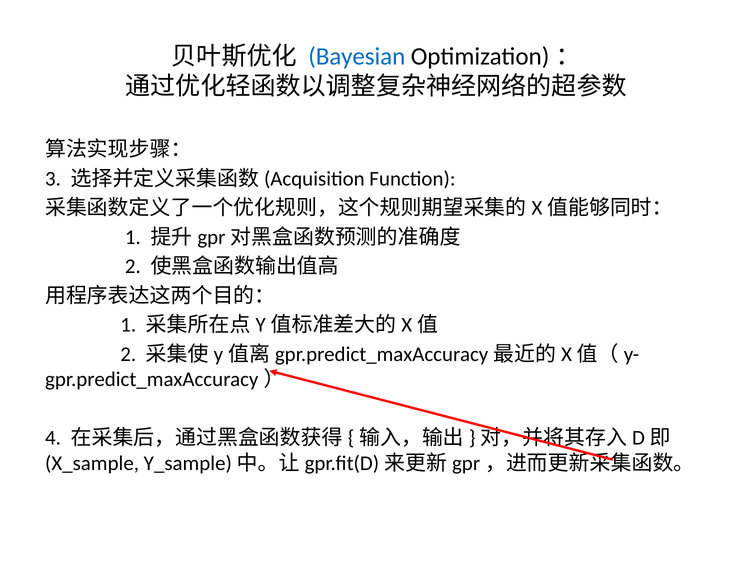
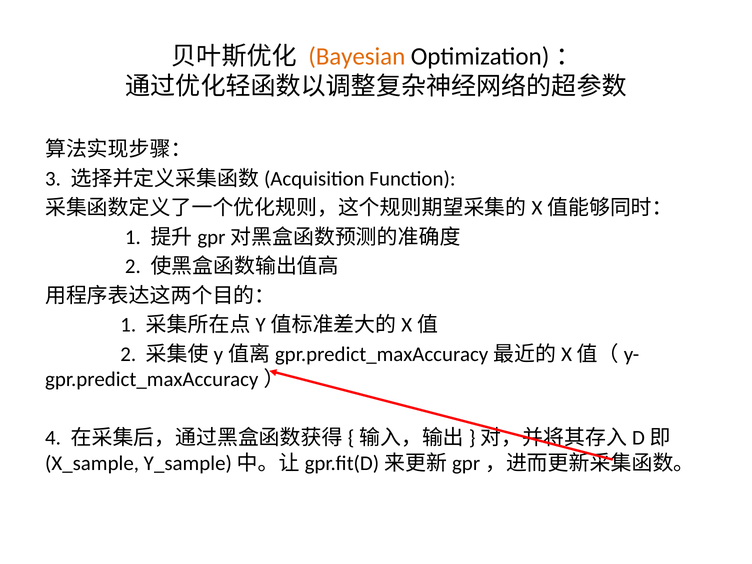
Bayesian colour: blue -> orange (357, 56)
